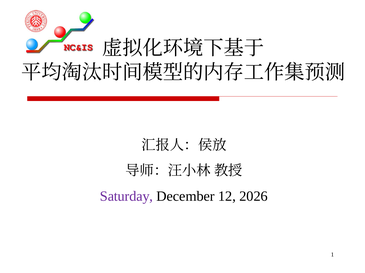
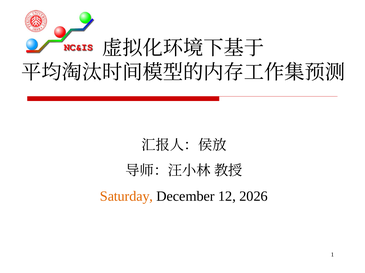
Saturday colour: purple -> orange (127, 197)
